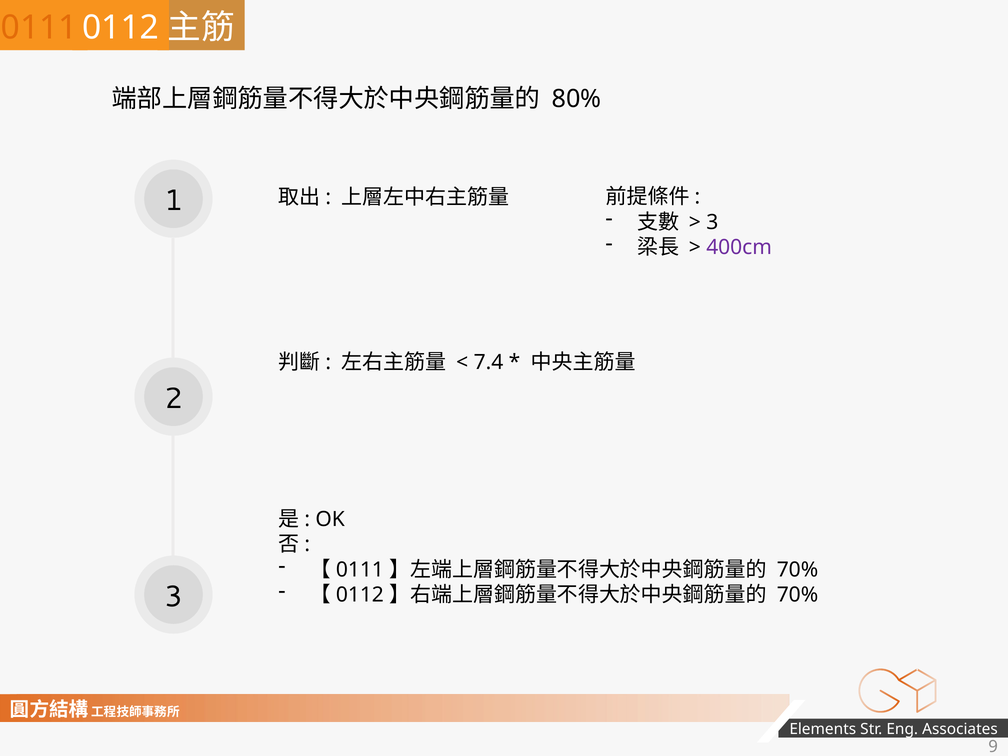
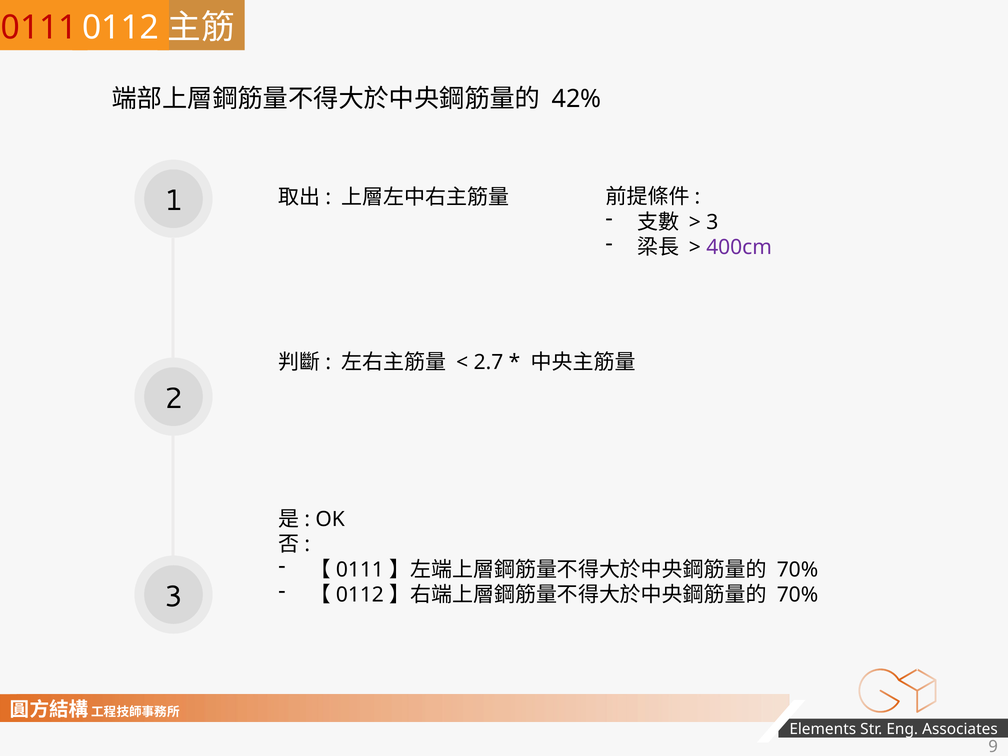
0111 colour: orange -> red (39, 27)
80%: 80% -> 42% (577, 99)
7.4: 7.4 -> 2.7 (488, 362)
